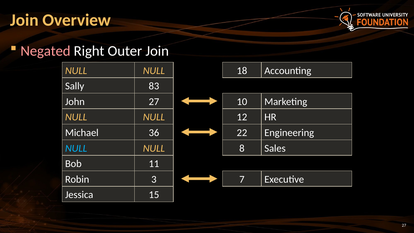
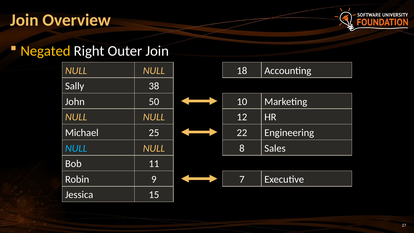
Negated colour: pink -> yellow (45, 51)
83: 83 -> 38 (154, 86)
John 27: 27 -> 50 (154, 102)
36: 36 -> 25 (154, 133)
3: 3 -> 9 (154, 179)
